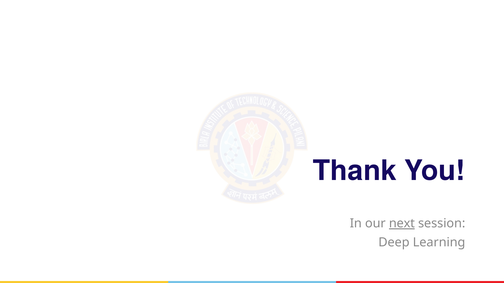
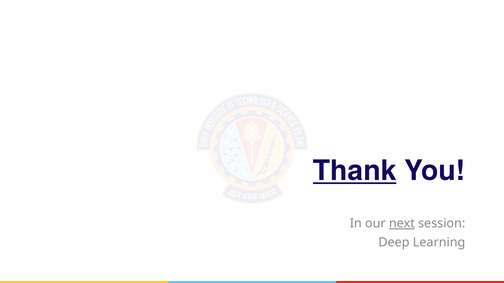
Thank underline: none -> present (355, 171)
